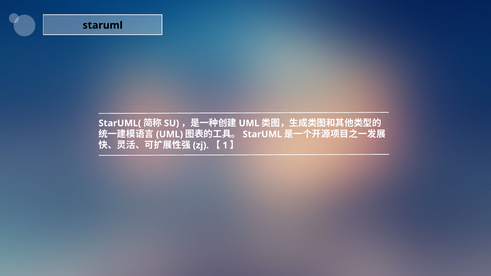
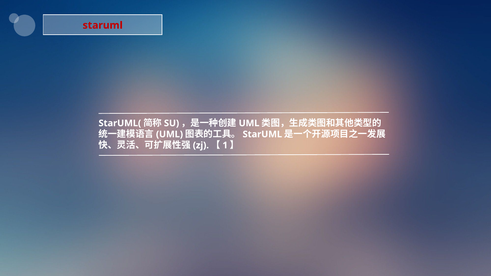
staruml colour: black -> red (103, 25)
